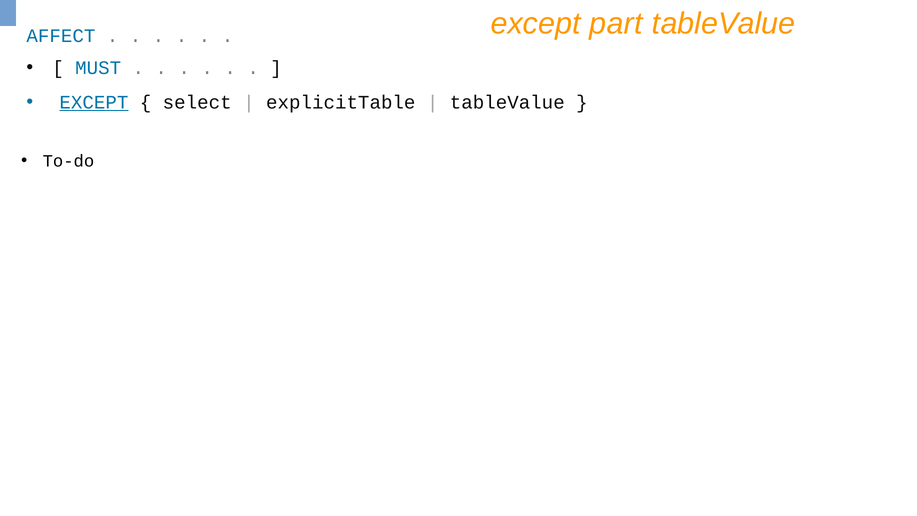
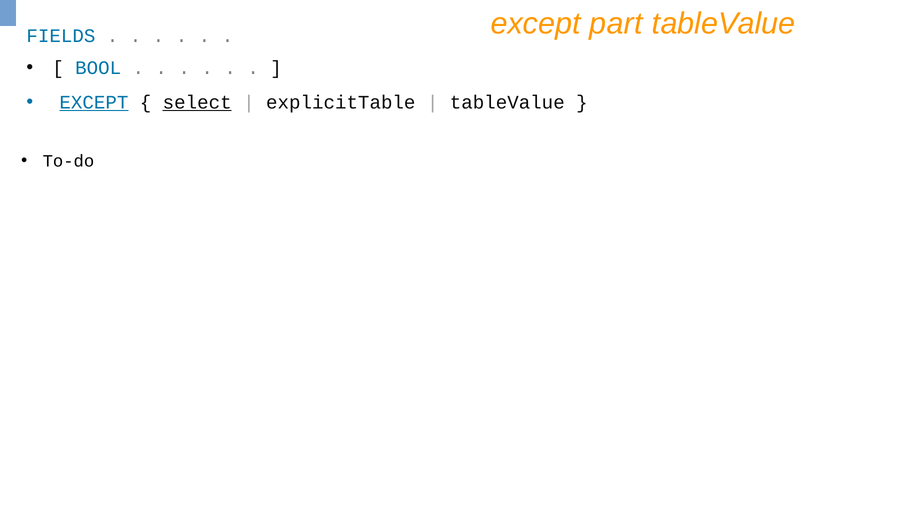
AFFECT: AFFECT -> FIELDS (61, 36)
MUST: MUST -> BOOL (98, 68)
select underline: none -> present (197, 102)
